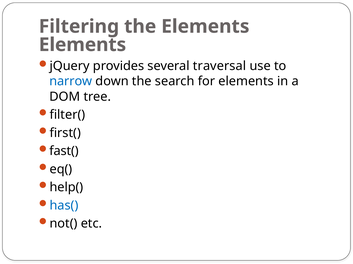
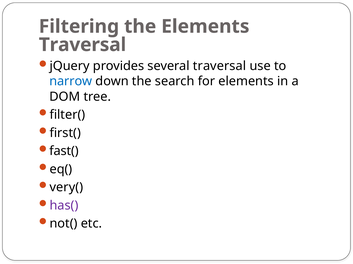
Elements: Elements -> Traversal (82, 45)
help(: help( -> very( (66, 188)
has( colour: blue -> purple (64, 206)
